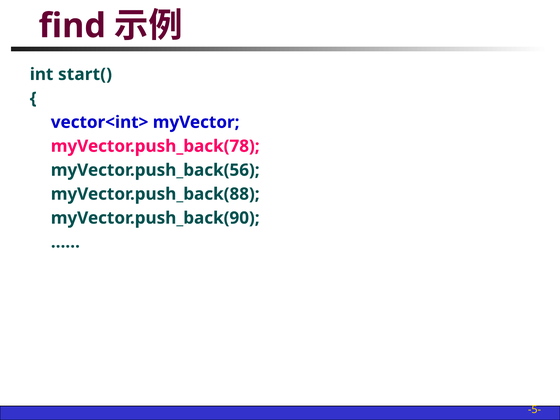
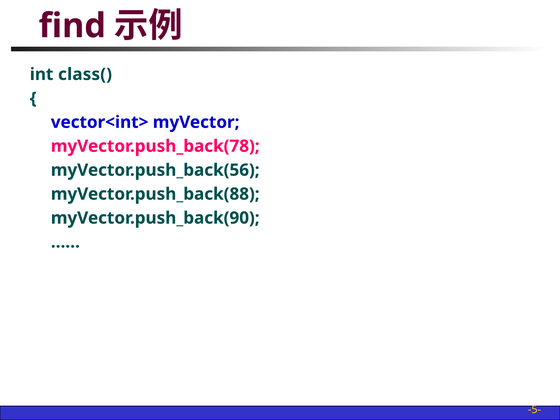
start(: start( -> class( (85, 74)
